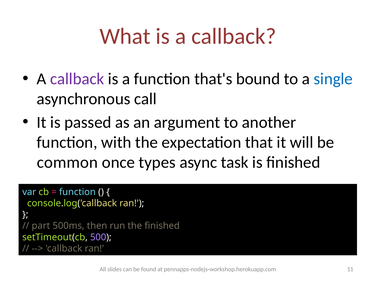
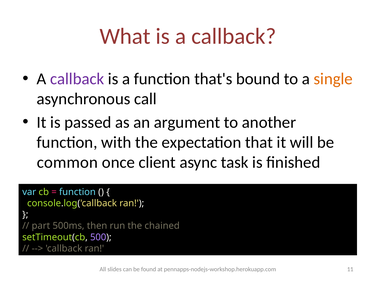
single colour: blue -> orange (333, 79)
types: types -> client (157, 162)
the finished: finished -> chained (162, 226)
